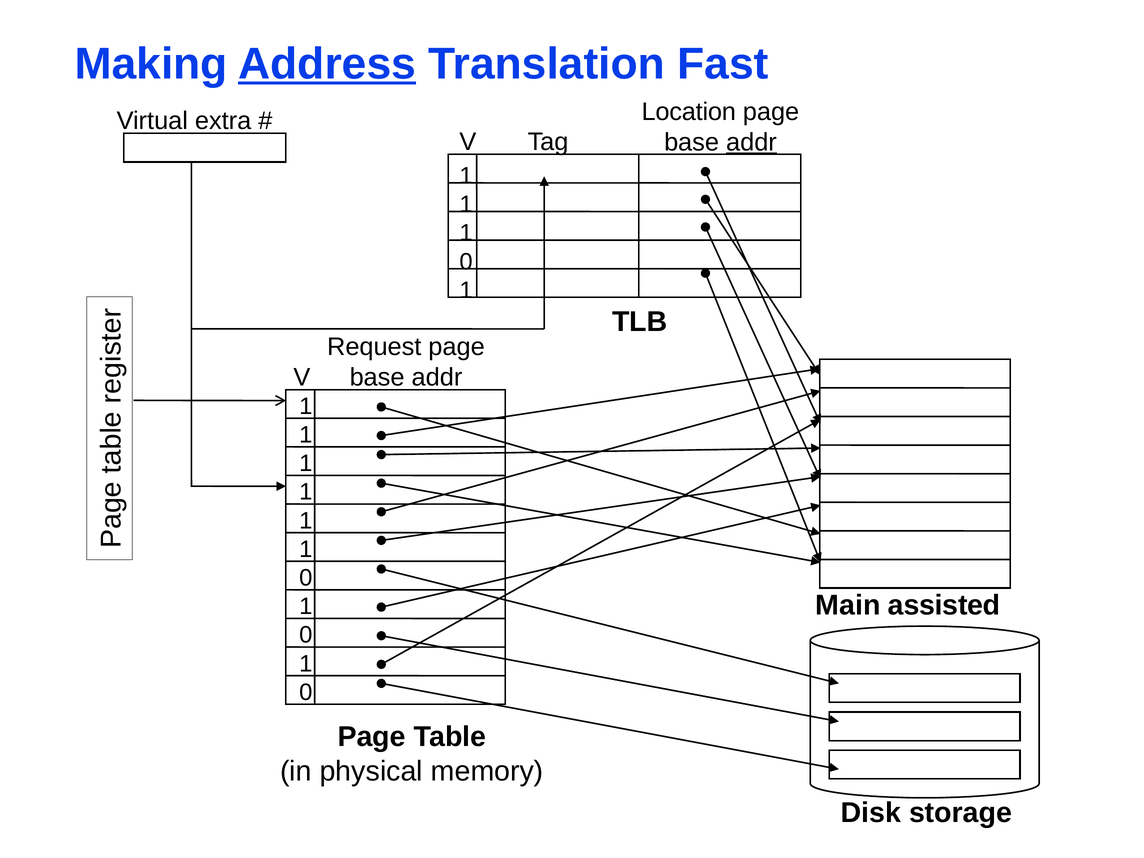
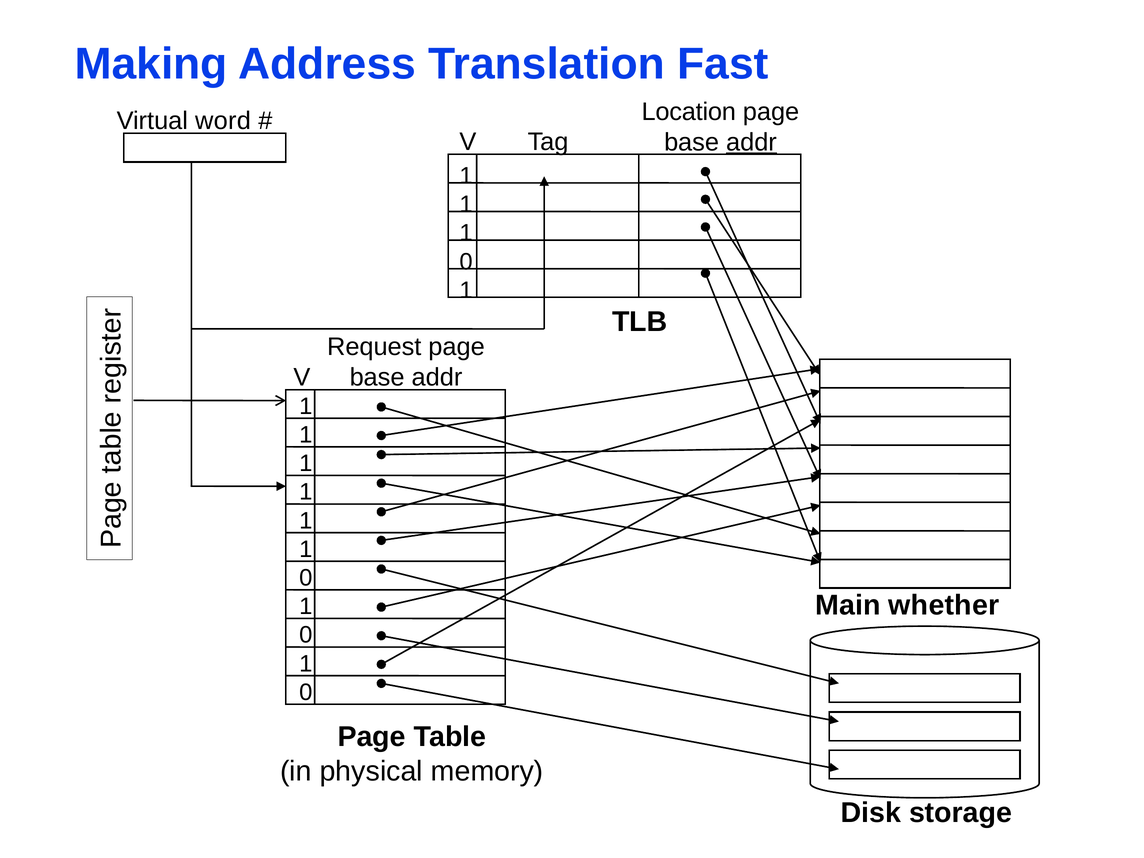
Address underline: present -> none (327, 64)
extra: extra -> word (223, 121)
assisted: assisted -> whether (944, 605)
